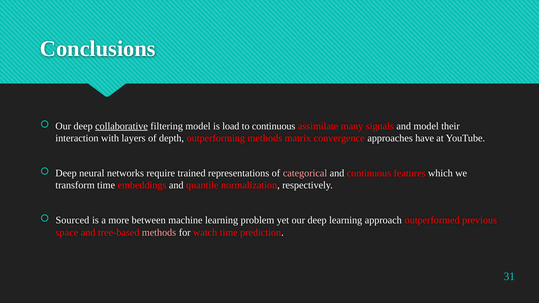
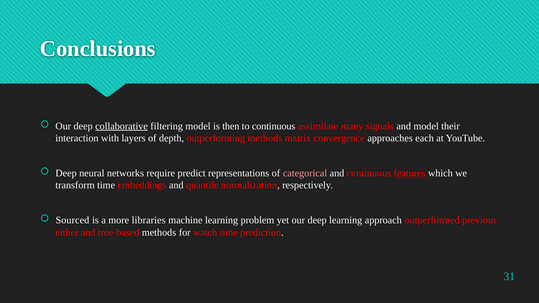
load: load -> then (231, 126)
have: have -> each (425, 138)
trained: trained -> predict (192, 173)
features underline: none -> present (410, 173)
between: between -> libraries (149, 220)
space: space -> either (67, 233)
methods colour: pink -> white (159, 233)
